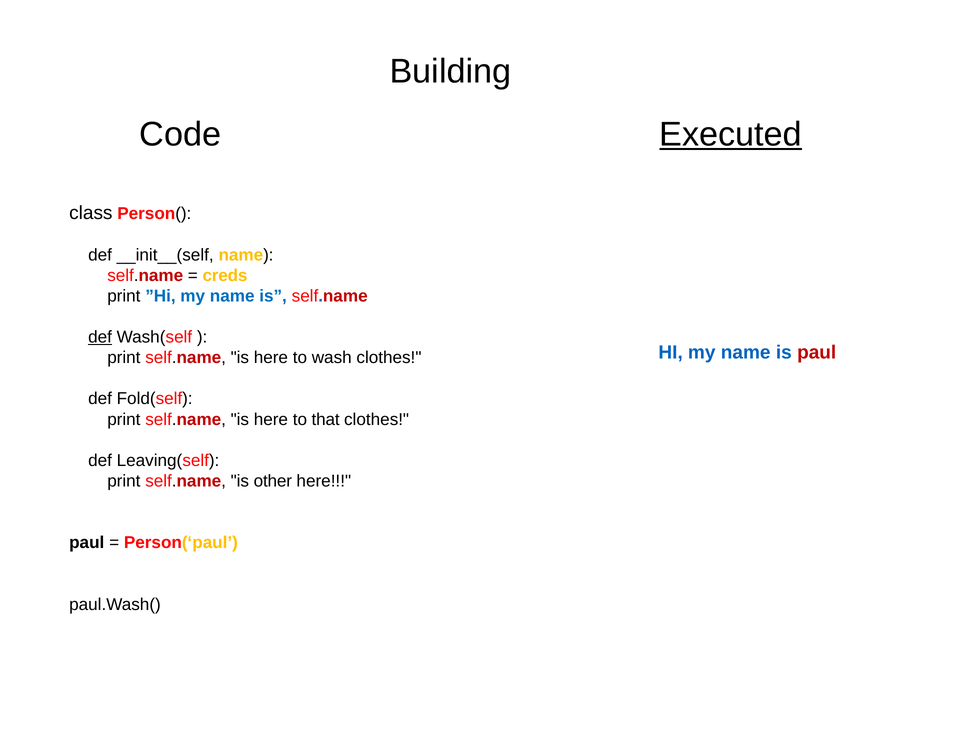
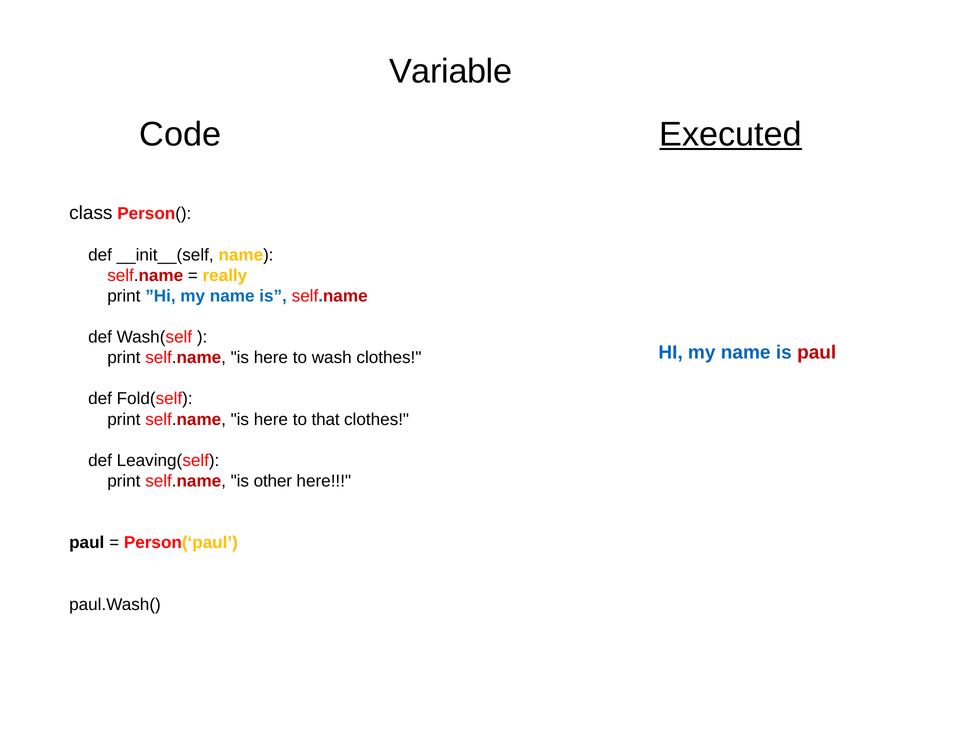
Building: Building -> Variable (451, 71)
creds: creds -> really (225, 275)
def underline: present -> none (100, 337)
